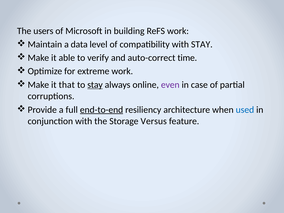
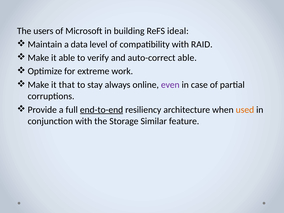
ReFS work: work -> ideal (178, 31)
with STAY: STAY -> RAID (202, 44)
auto-correct time: time -> able (187, 58)
stay underline: present -> none (95, 85)
used colour: blue -> orange (245, 110)
Versus: Versus -> Similar (154, 121)
